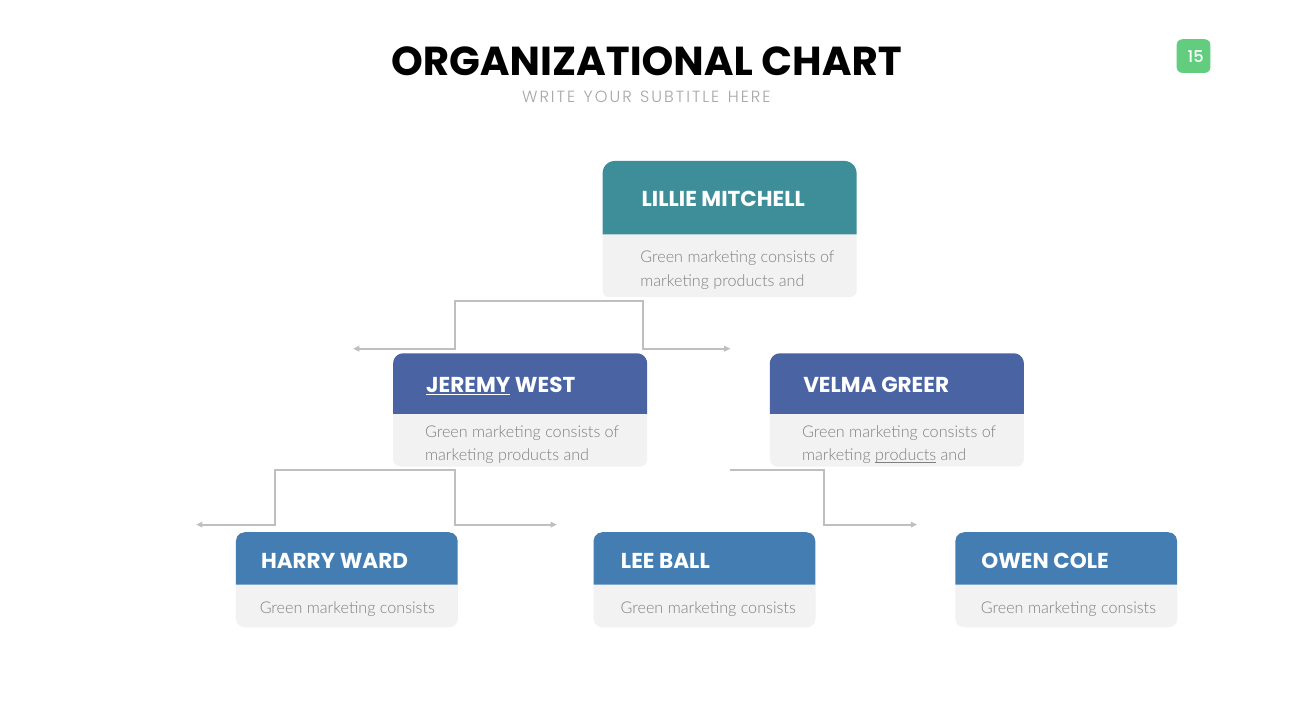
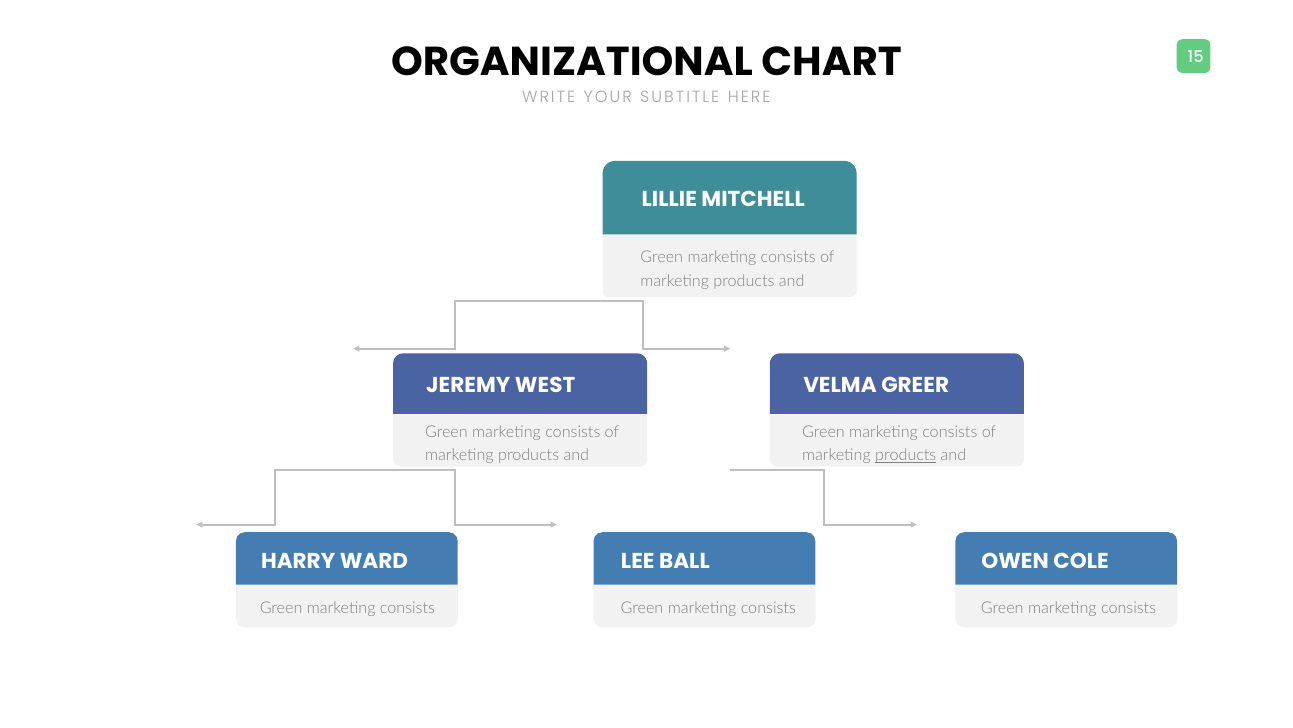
JEREMY underline: present -> none (468, 385)
